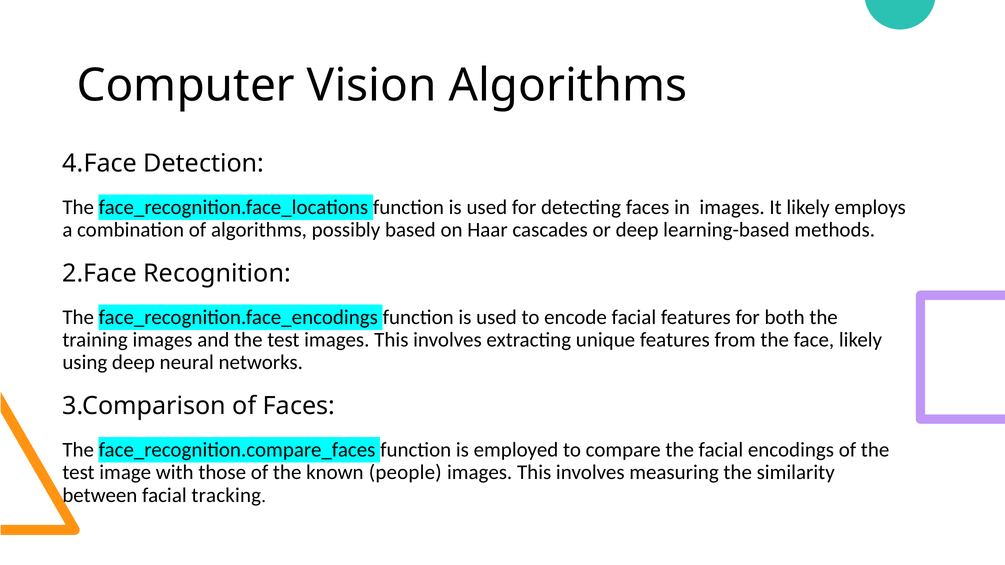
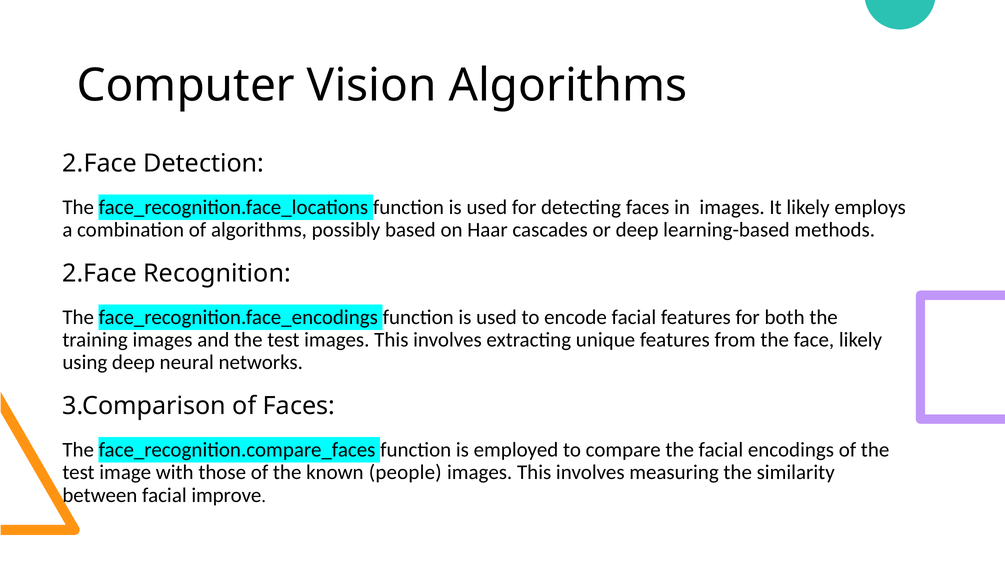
4.Face: 4.Face -> 2.Face (100, 164)
tracking: tracking -> improve (226, 495)
